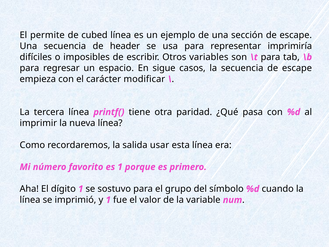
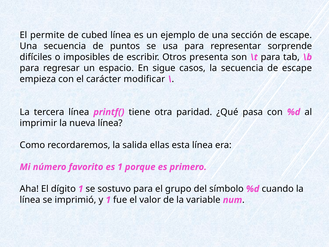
header: header -> puntos (125, 46)
imprimiría: imprimiría -> sorprende (290, 46)
variables: variables -> presenta (209, 57)
usar: usar -> ellas (160, 145)
